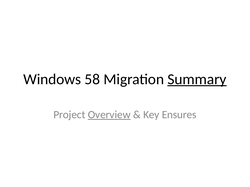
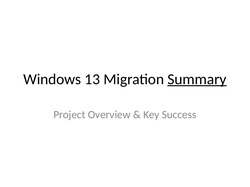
58: 58 -> 13 (92, 79)
Overview underline: present -> none (109, 115)
Ensures: Ensures -> Success (179, 115)
